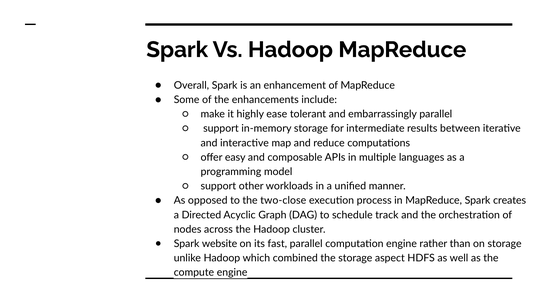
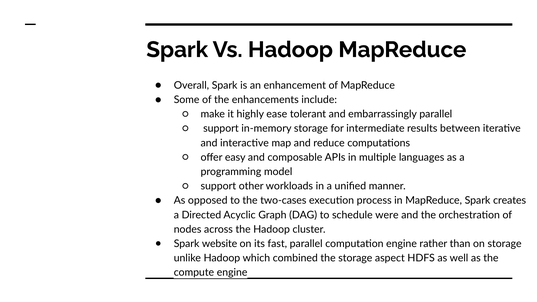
two-close: two-close -> two-cases (283, 201)
track: track -> were (387, 215)
